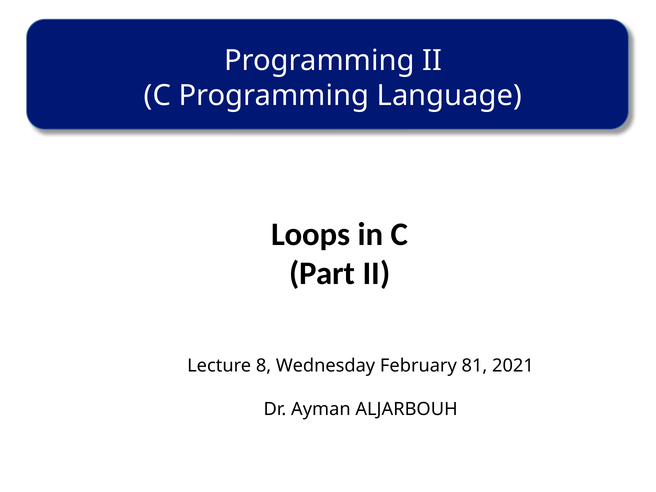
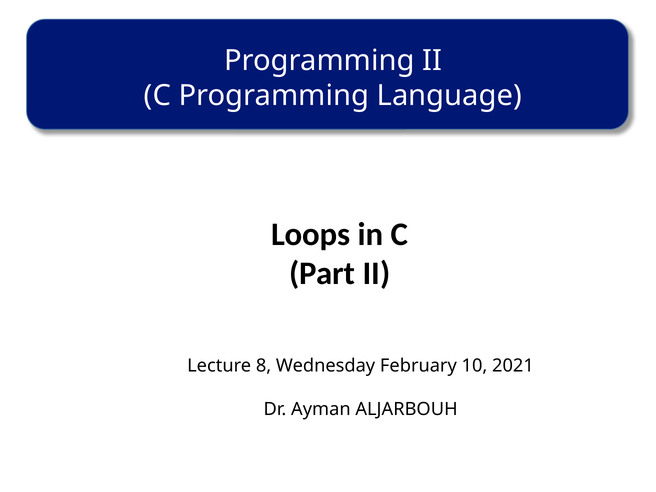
81: 81 -> 10 (474, 366)
